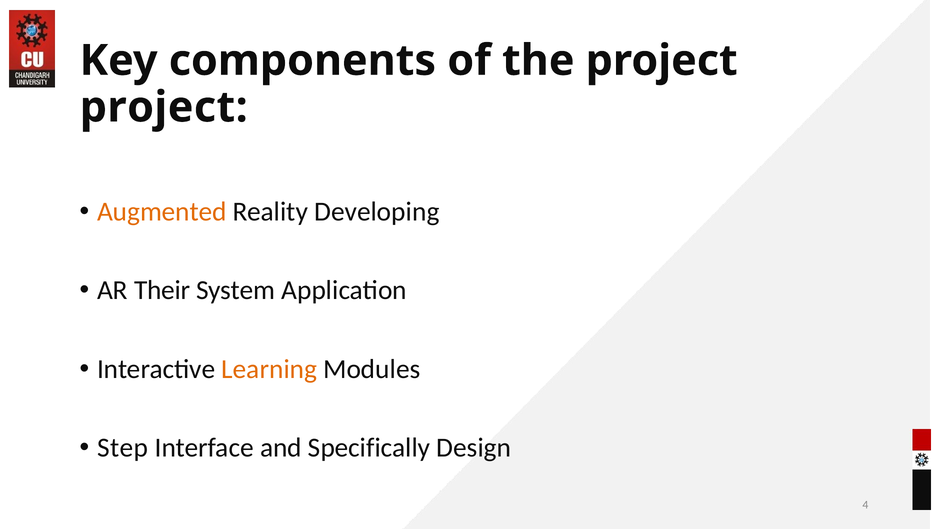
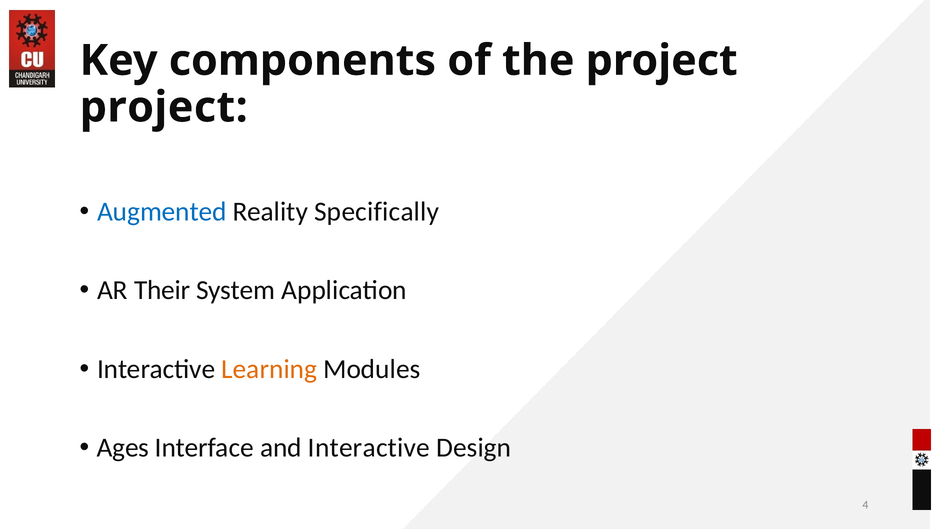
Augmented colour: orange -> blue (162, 212)
Developing: Developing -> Specifically (377, 212)
Step: Step -> Ages (123, 448)
and Specifically: Specifically -> Interactive (369, 448)
